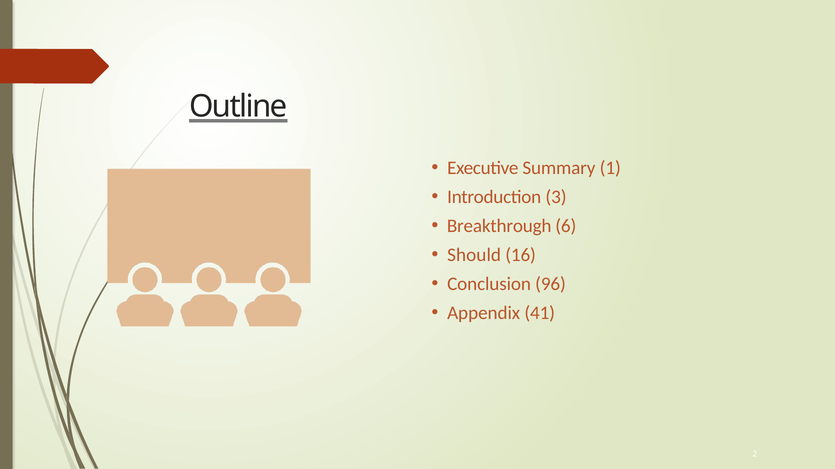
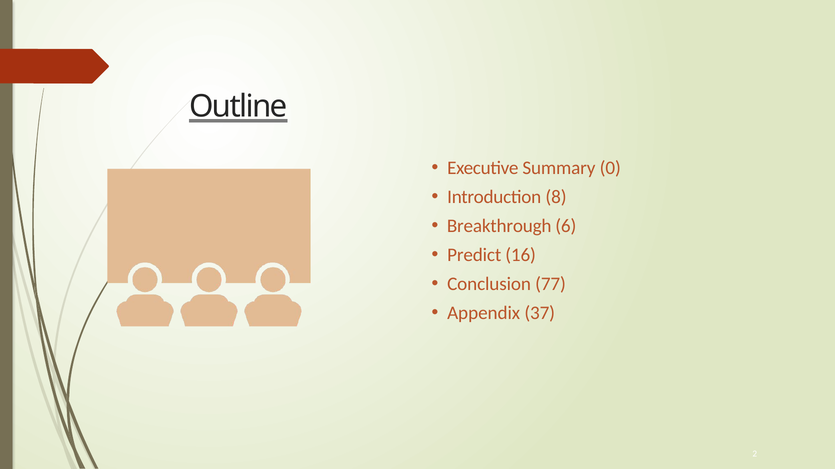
1: 1 -> 0 (610, 168)
3: 3 -> 8 (556, 197)
Should: Should -> Predict (474, 255)
96: 96 -> 77 (551, 284)
41: 41 -> 37 (540, 313)
